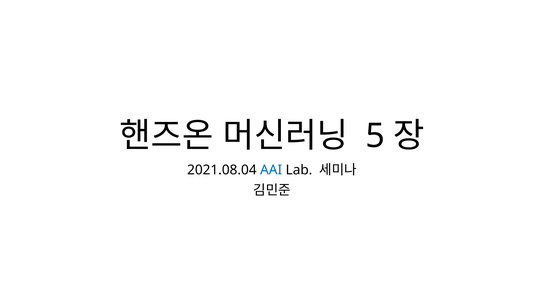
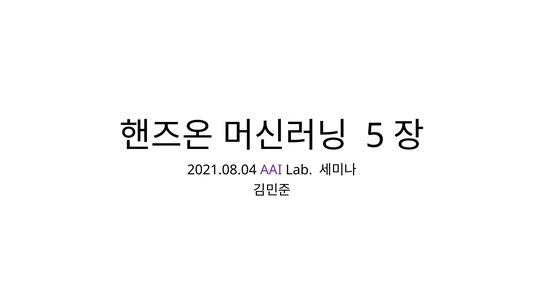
AAI colour: blue -> purple (271, 170)
